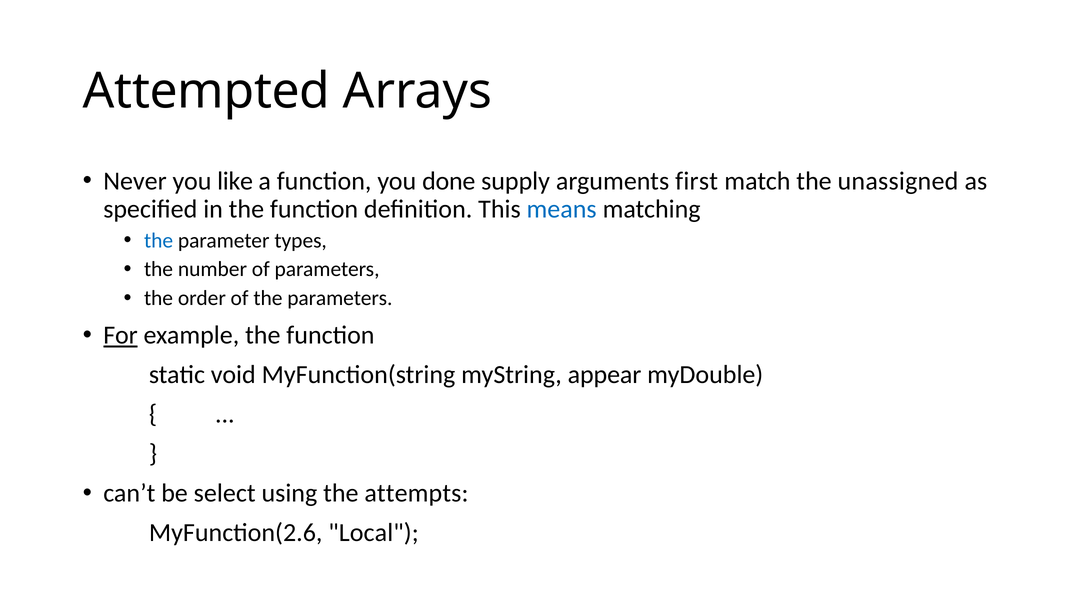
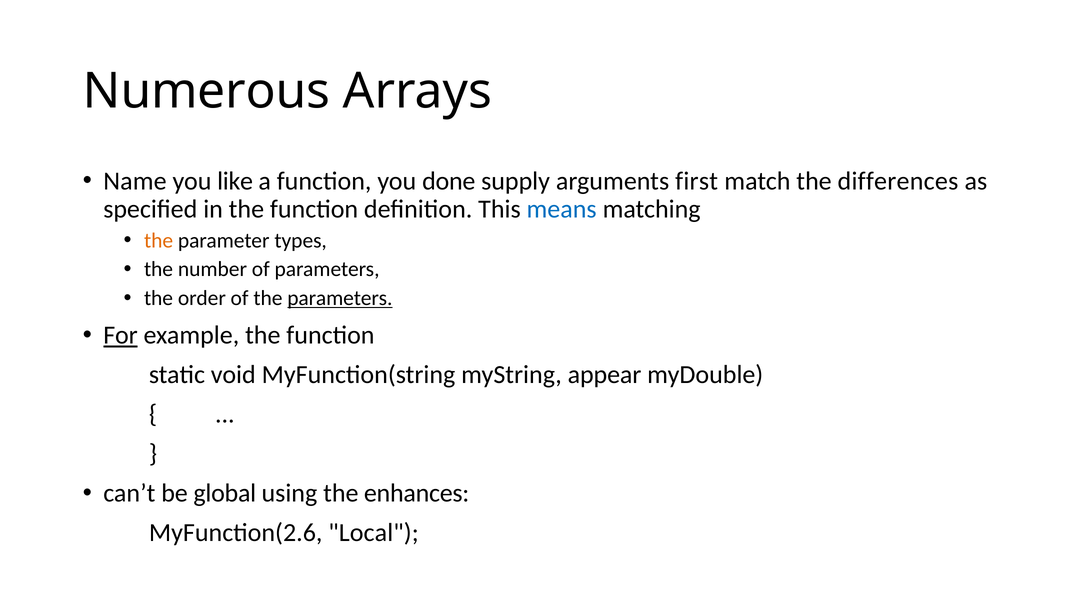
Attempted: Attempted -> Numerous (206, 91)
Never: Never -> Name (135, 181)
unassigned: unassigned -> differences (898, 181)
the colour: blue -> orange (159, 240)
parameters underline: none -> present (340, 298)
select: select -> global (225, 493)
attempts: attempts -> enhances (417, 493)
